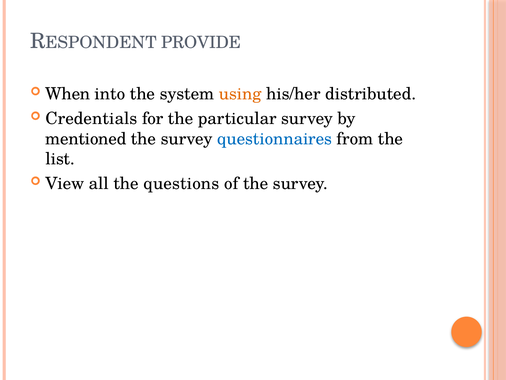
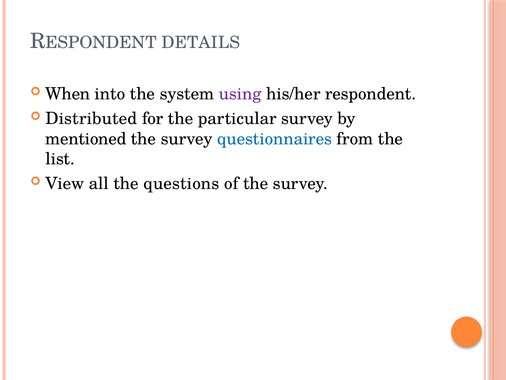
PROVIDE: PROVIDE -> DETAILS (201, 43)
using colour: orange -> purple (240, 94)
distributed: distributed -> respondent (371, 94)
Credentials: Credentials -> Distributed (91, 118)
